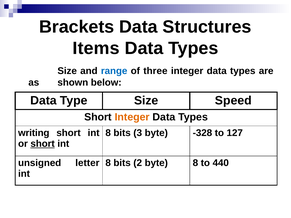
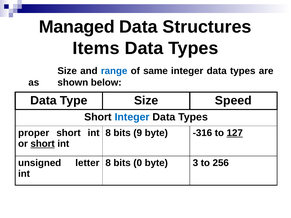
Brackets: Brackets -> Managed (77, 27)
three: three -> same (156, 71)
Integer colour: orange -> blue (132, 117)
writing: writing -> proper (34, 133)
3: 3 -> 9 (138, 133)
-328: -328 -> -316 (202, 133)
127 underline: none -> present (235, 133)
2: 2 -> 0 (138, 163)
byte 8: 8 -> 3 (195, 163)
440: 440 -> 256 (221, 163)
